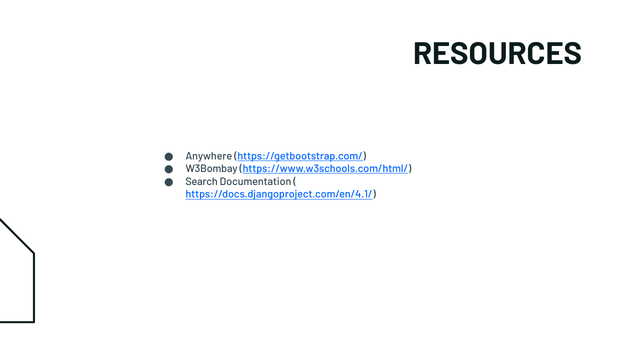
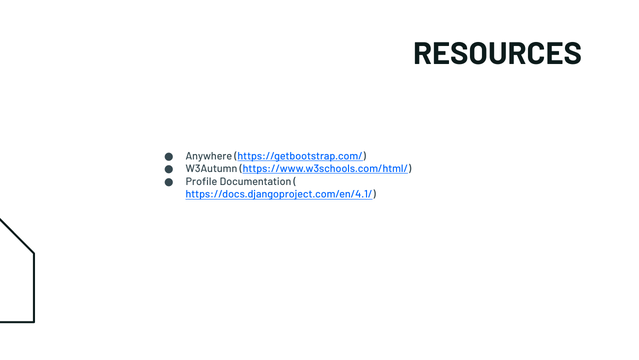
W3Bombay: W3Bombay -> W3Autumn (211, 169)
Search: Search -> Profile (201, 181)
